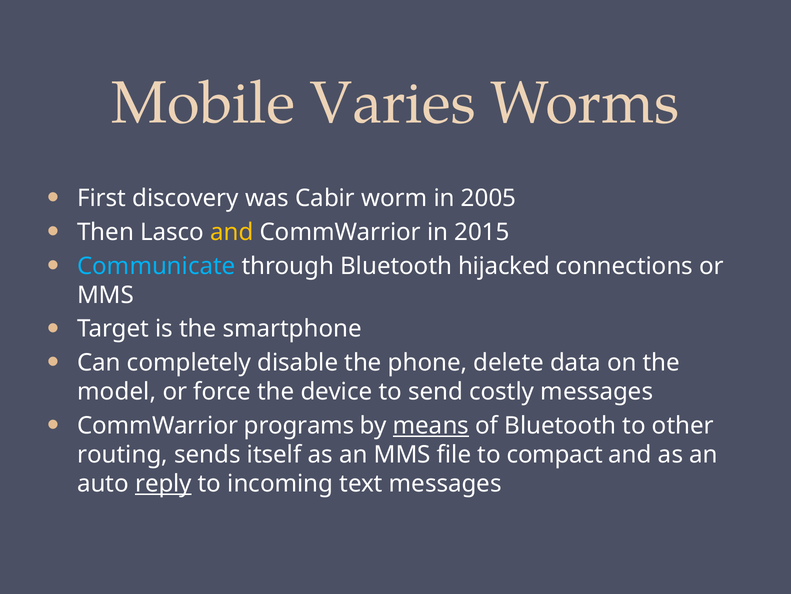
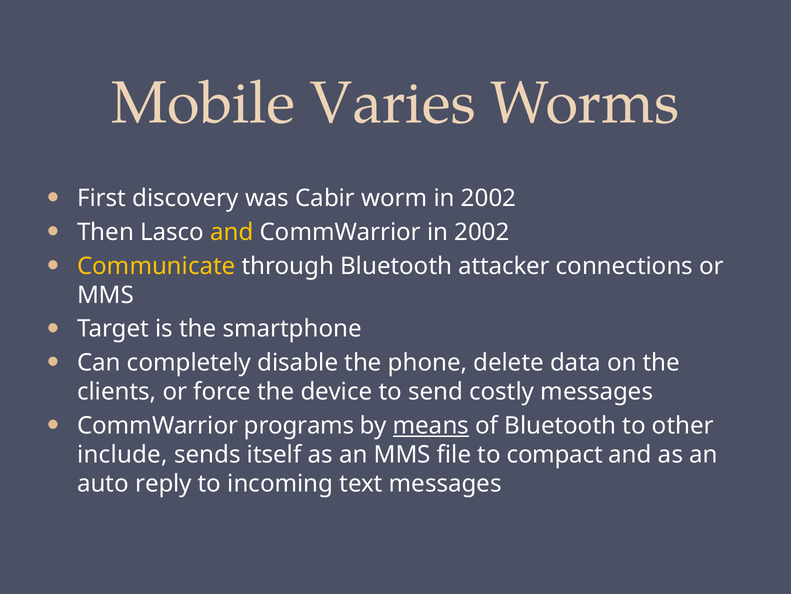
worm in 2005: 2005 -> 2002 (489, 198)
CommWarrior in 2015: 2015 -> 2002 (482, 232)
Communicate colour: light blue -> yellow (156, 266)
hijacked: hijacked -> attacker (504, 266)
model: model -> clients (117, 391)
routing: routing -> include (122, 454)
reply underline: present -> none (163, 483)
